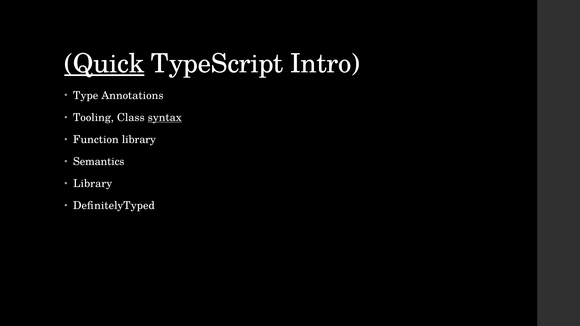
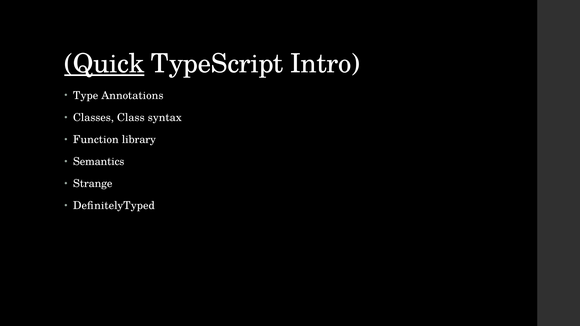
Tooling: Tooling -> Classes (93, 118)
syntax underline: present -> none (165, 118)
Library: Library -> Strange (93, 184)
